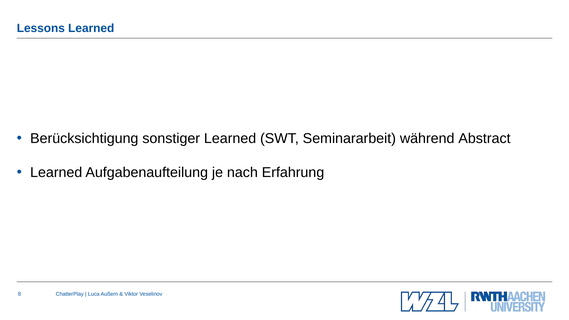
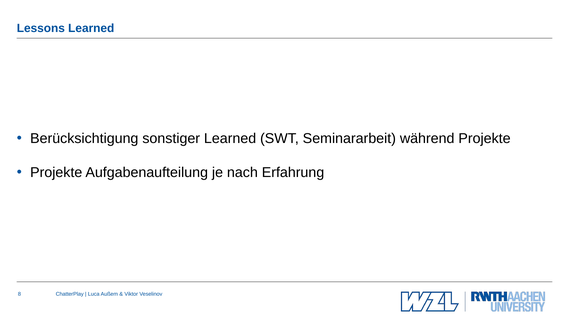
während Abstract: Abstract -> Projekte (484, 138)
Learned: Learned -> Projekte (56, 173)
